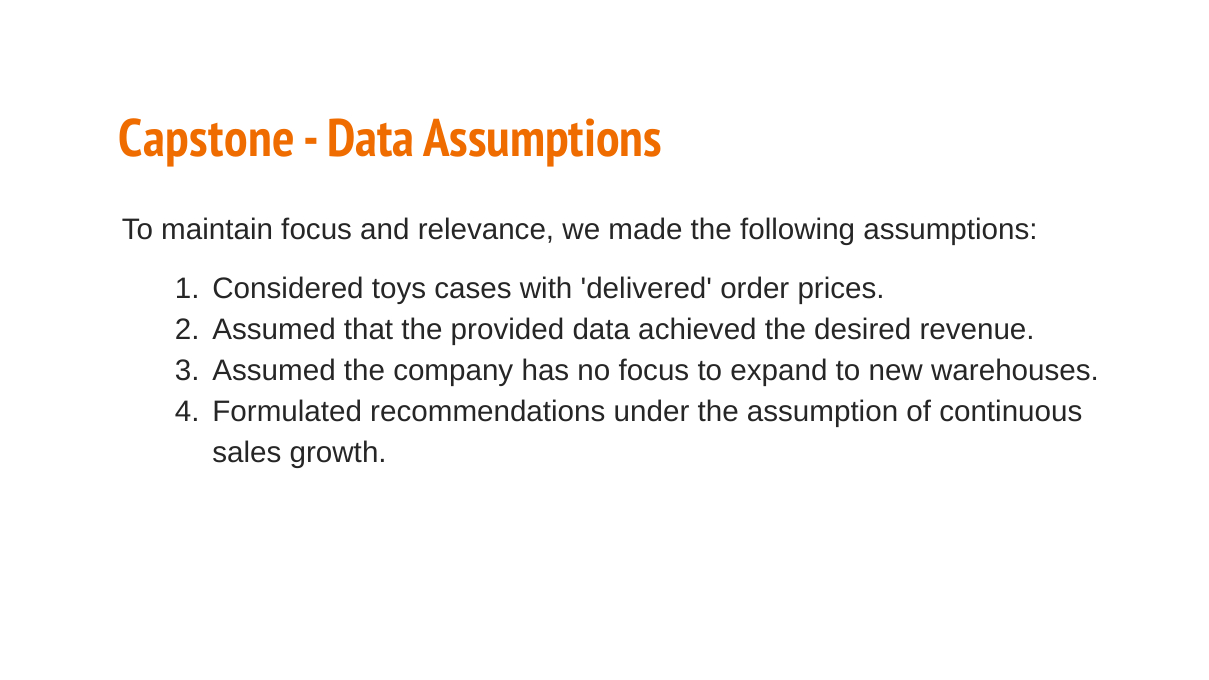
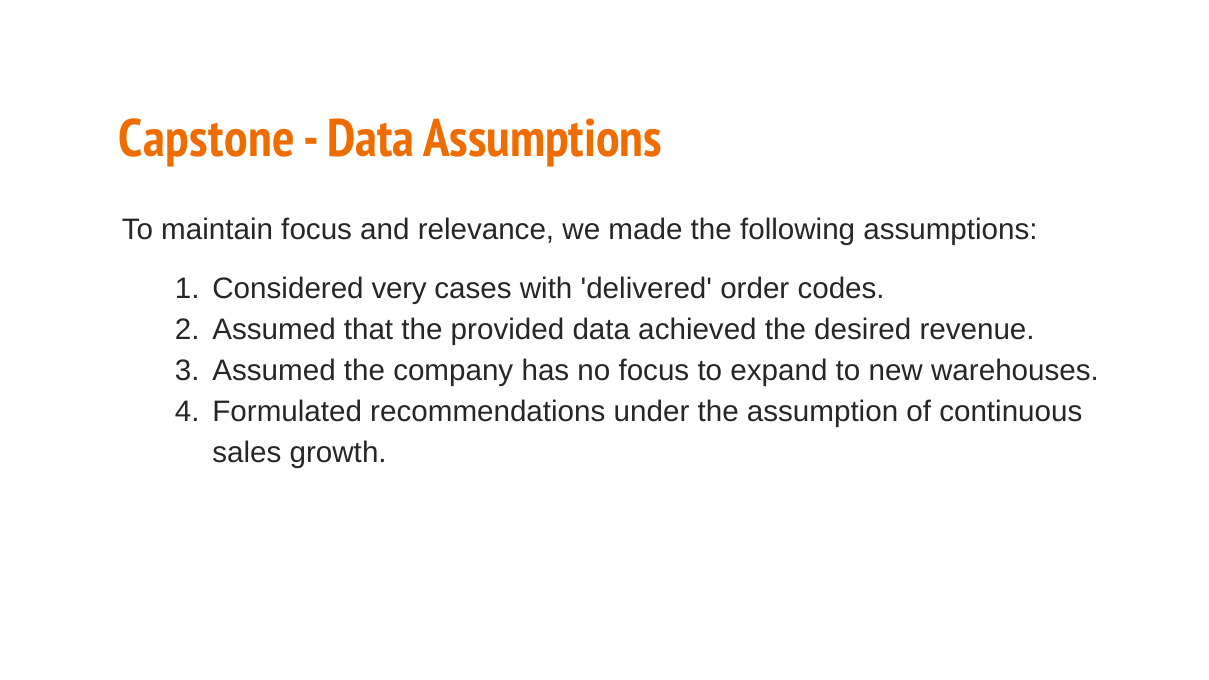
toys: toys -> very (399, 289)
prices: prices -> codes (841, 289)
